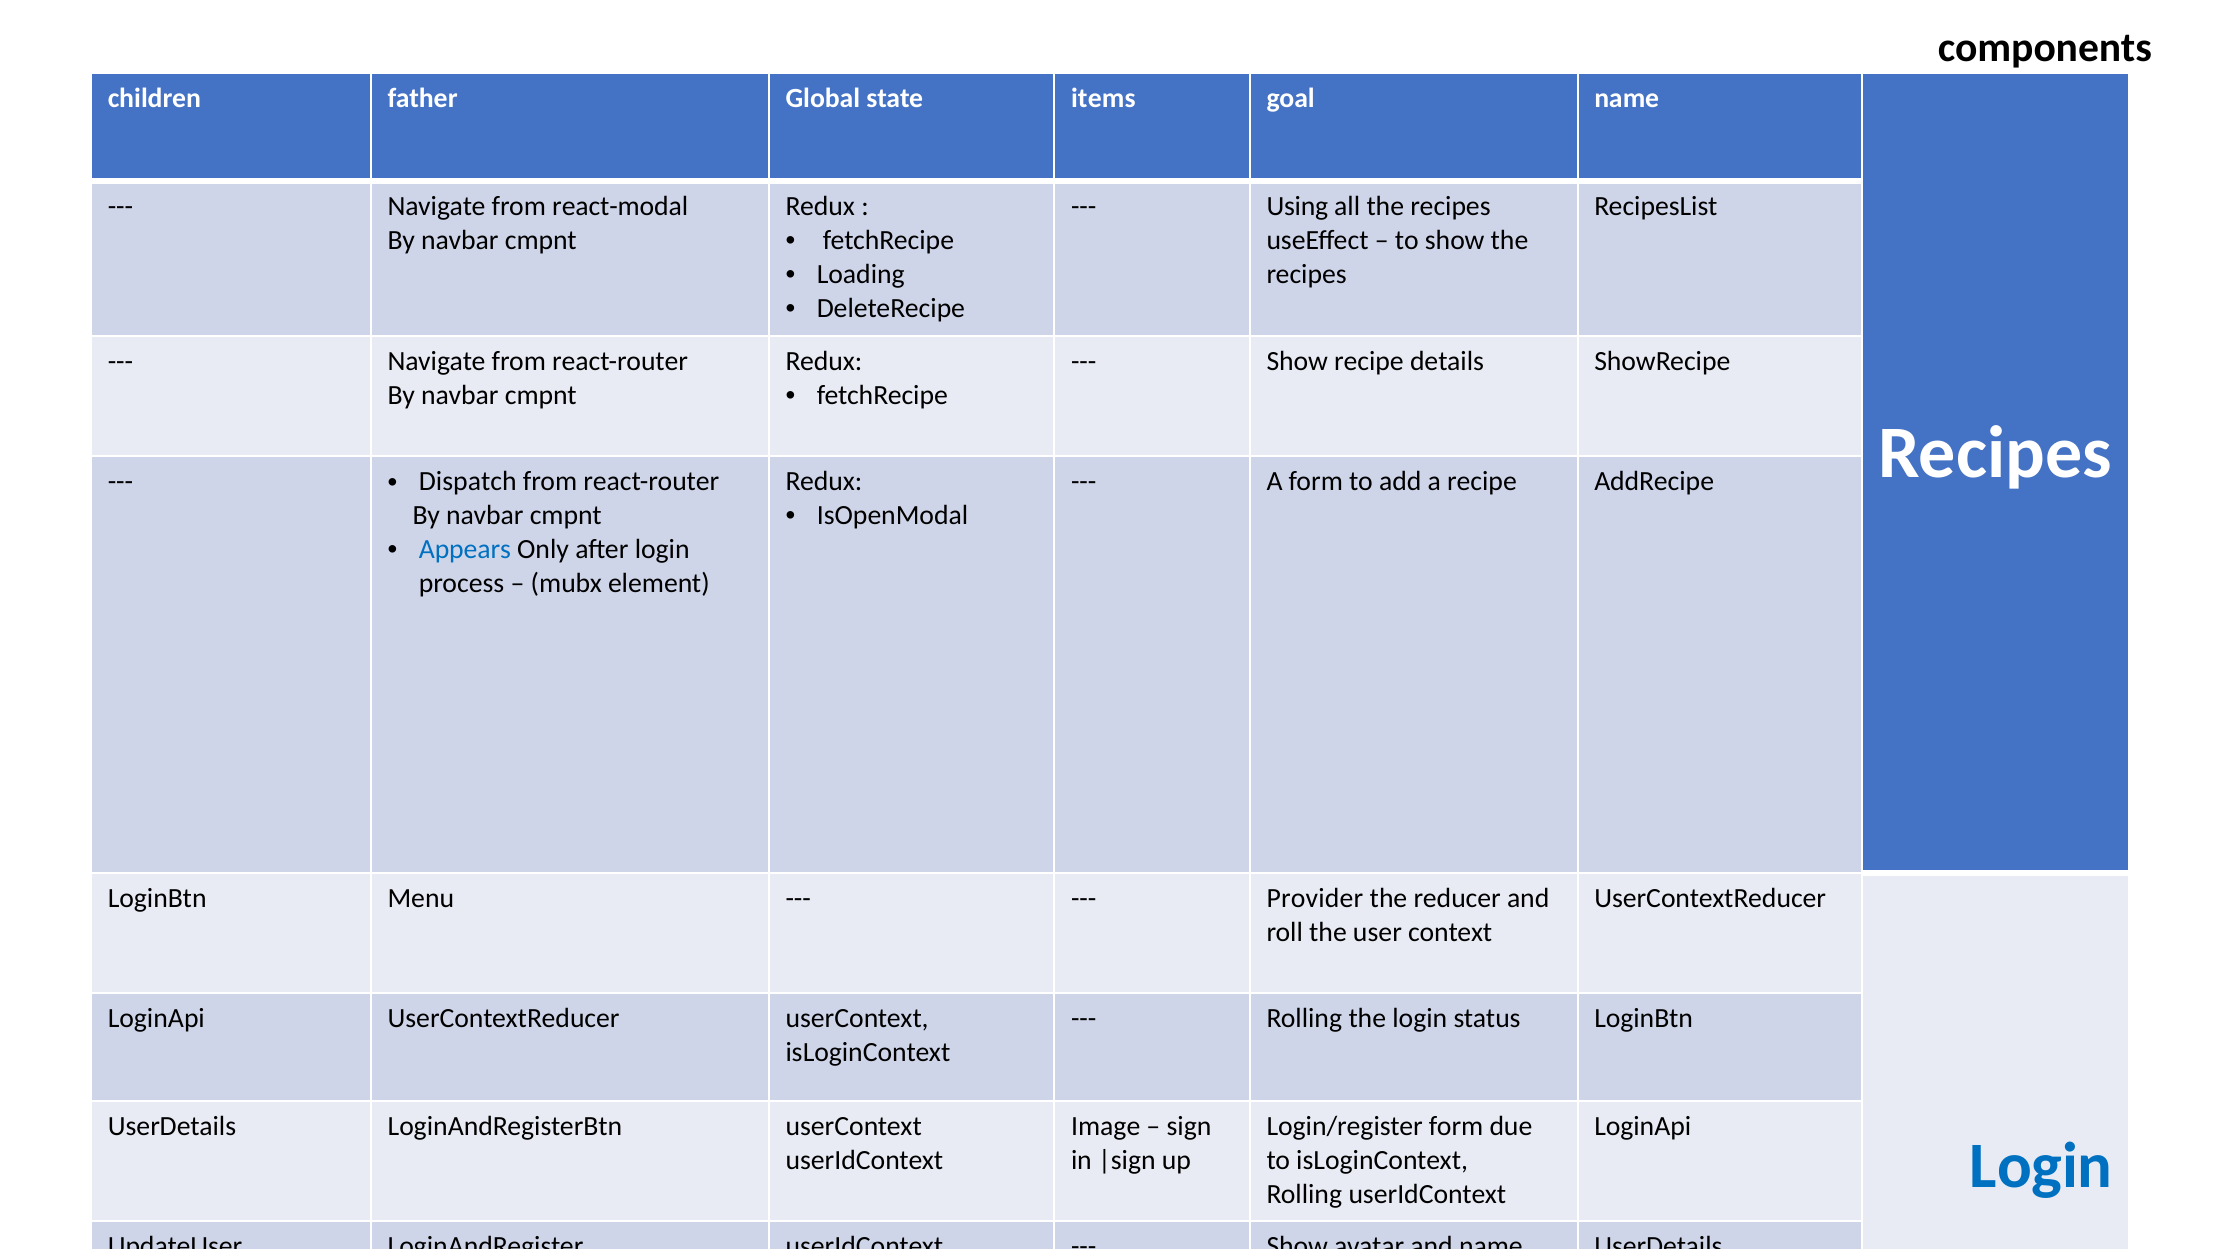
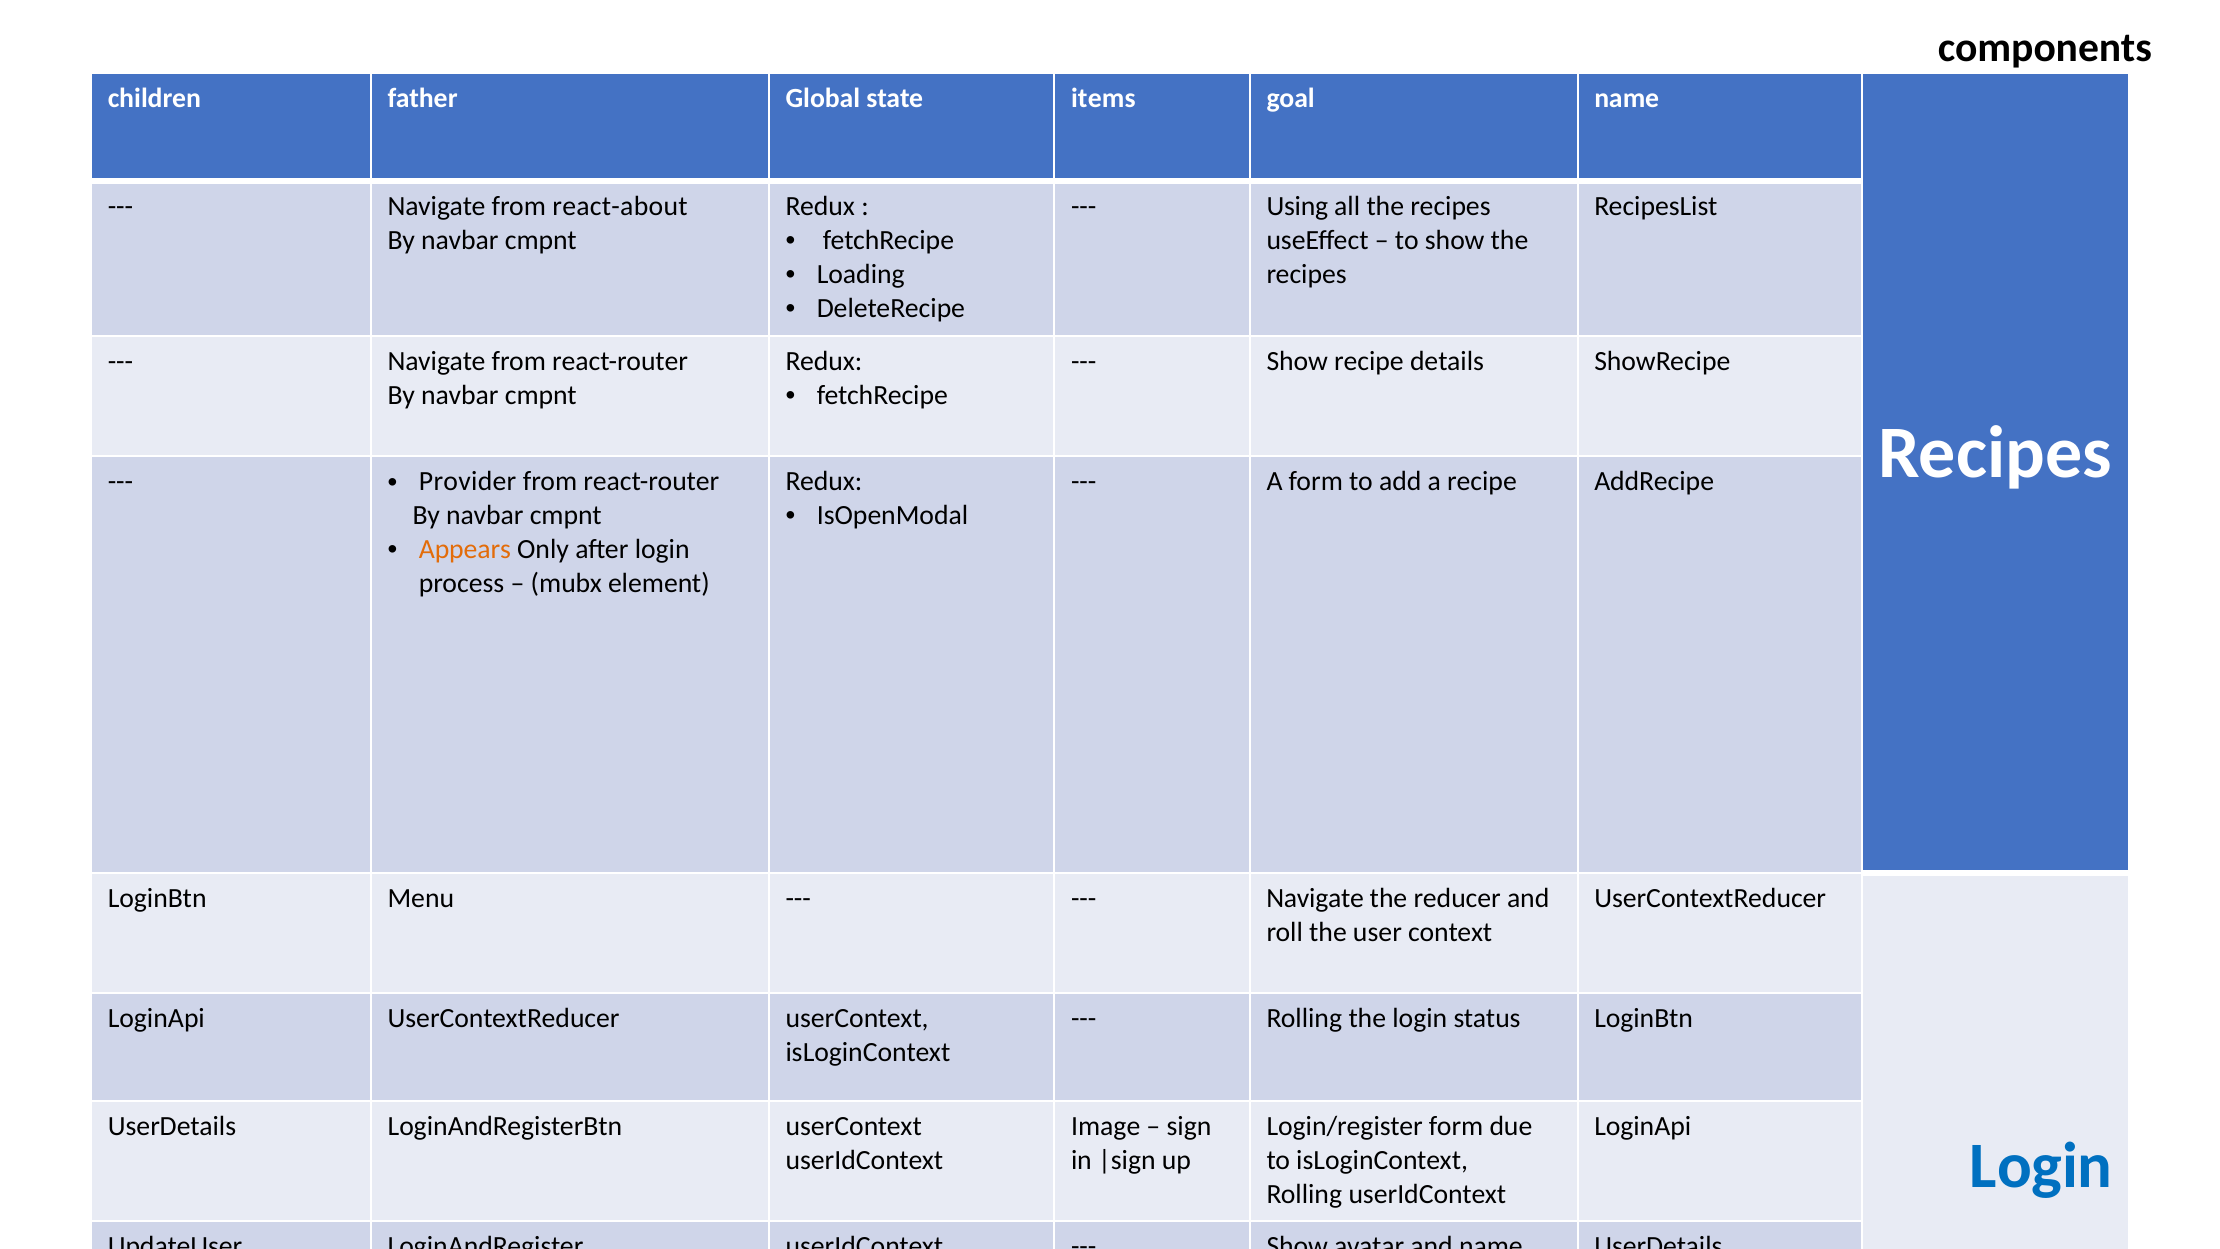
react-modal: react-modal -> react-about (620, 207)
Dispatch: Dispatch -> Provider (468, 482)
Appears colour: blue -> orange (465, 549)
Provider: Provider -> Navigate (1315, 898)
